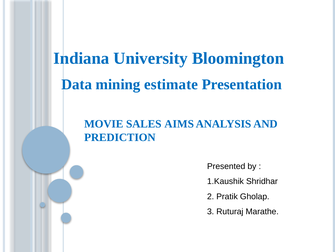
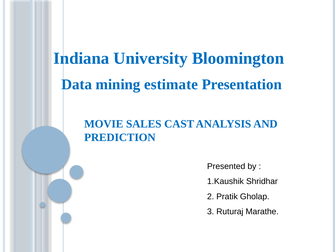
AIMS: AIMS -> CAST (179, 124)
